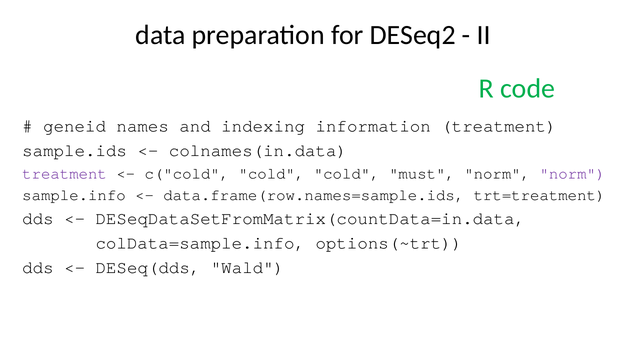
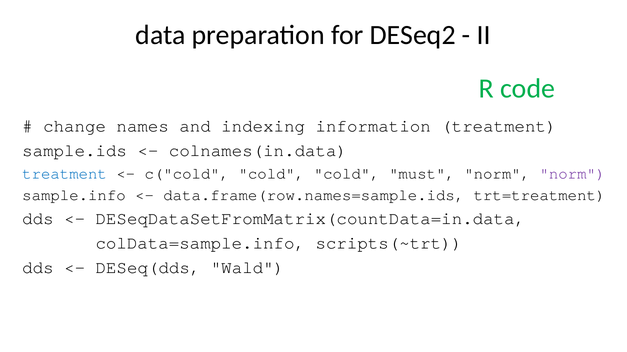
geneid: geneid -> change (75, 126)
treatment colour: purple -> blue (65, 174)
options(~trt: options(~trt -> scripts(~trt (389, 244)
